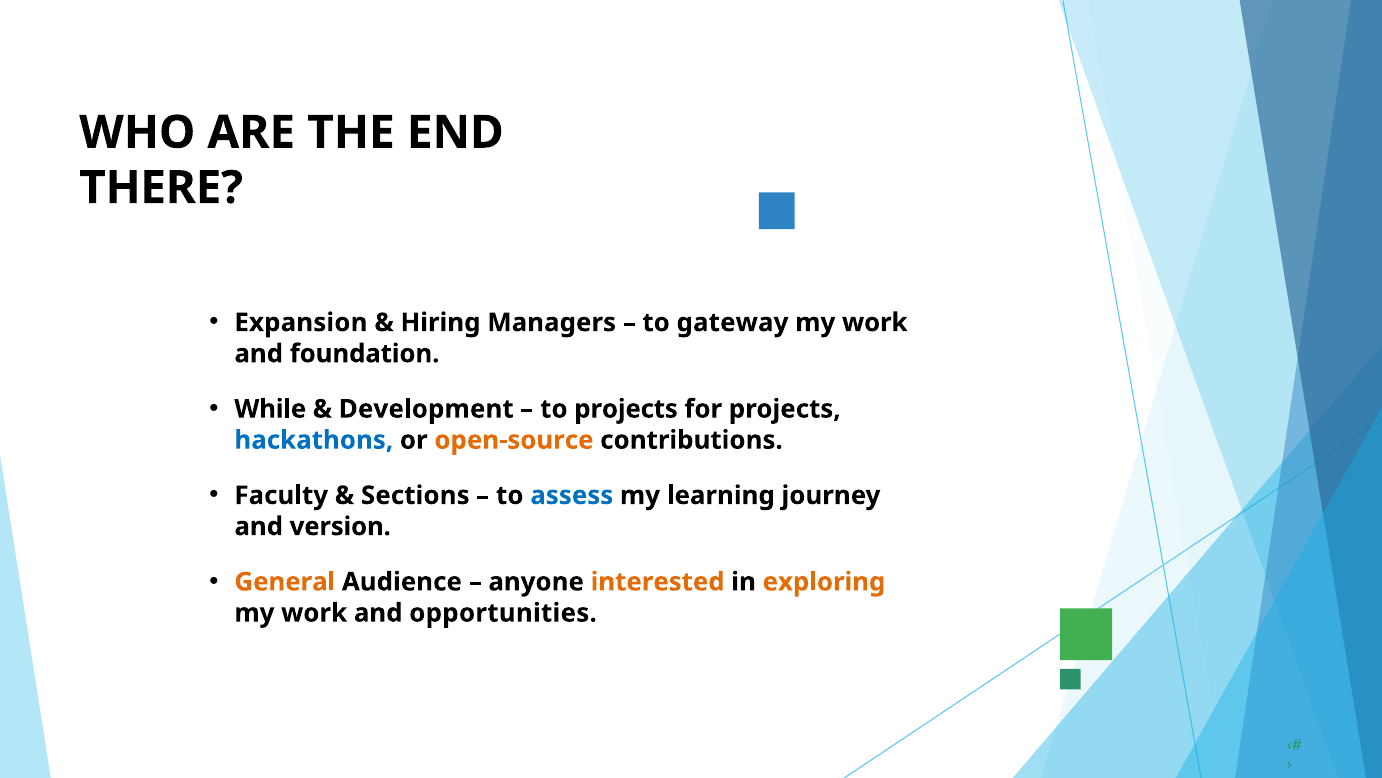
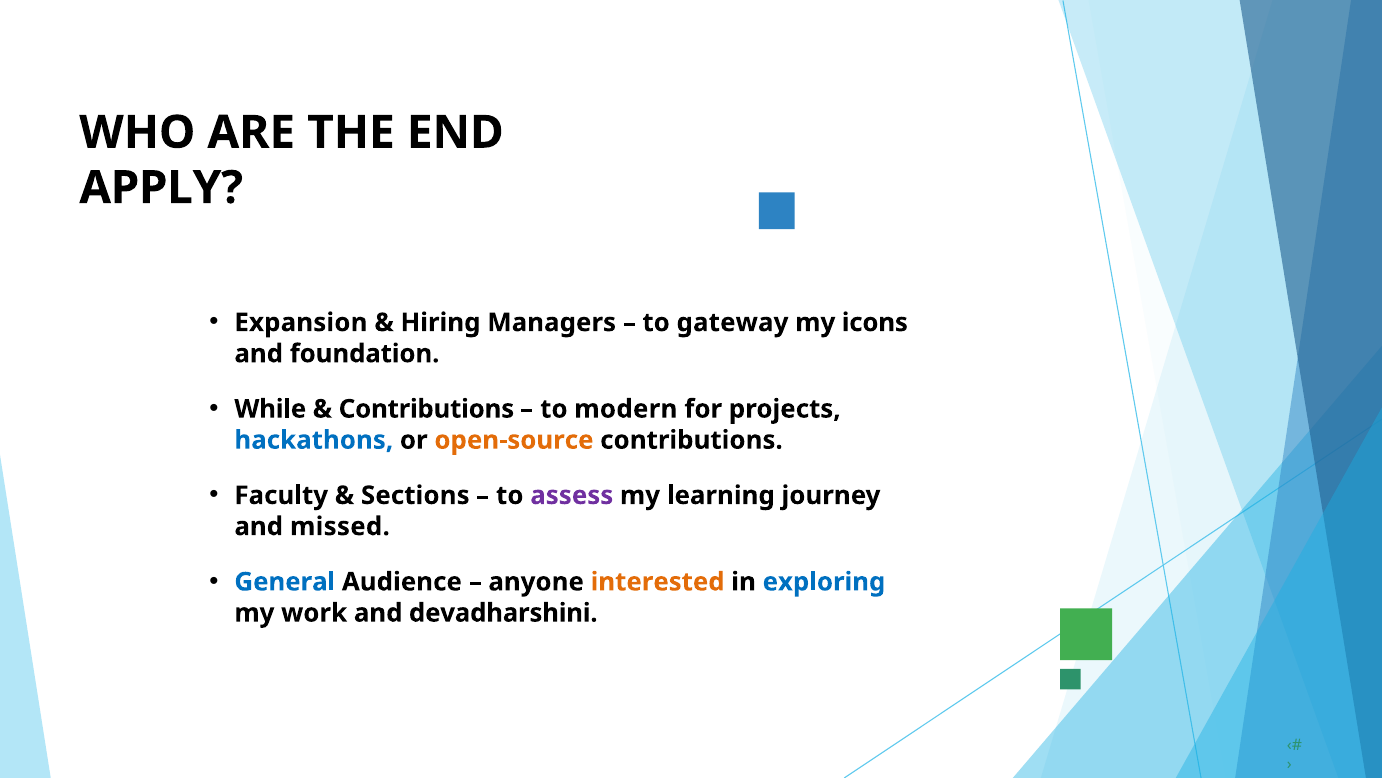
THERE: THERE -> APPLY (161, 188)
work: work -> icons (875, 322)
Development: Development -> Contributions (426, 409)
to projects: projects -> modern (626, 409)
assess colour: blue -> purple (572, 495)
version: version -> missed (340, 526)
General colour: orange -> blue (285, 581)
exploring colour: orange -> blue (824, 581)
opportunities: opportunities -> devadharshini (503, 613)
